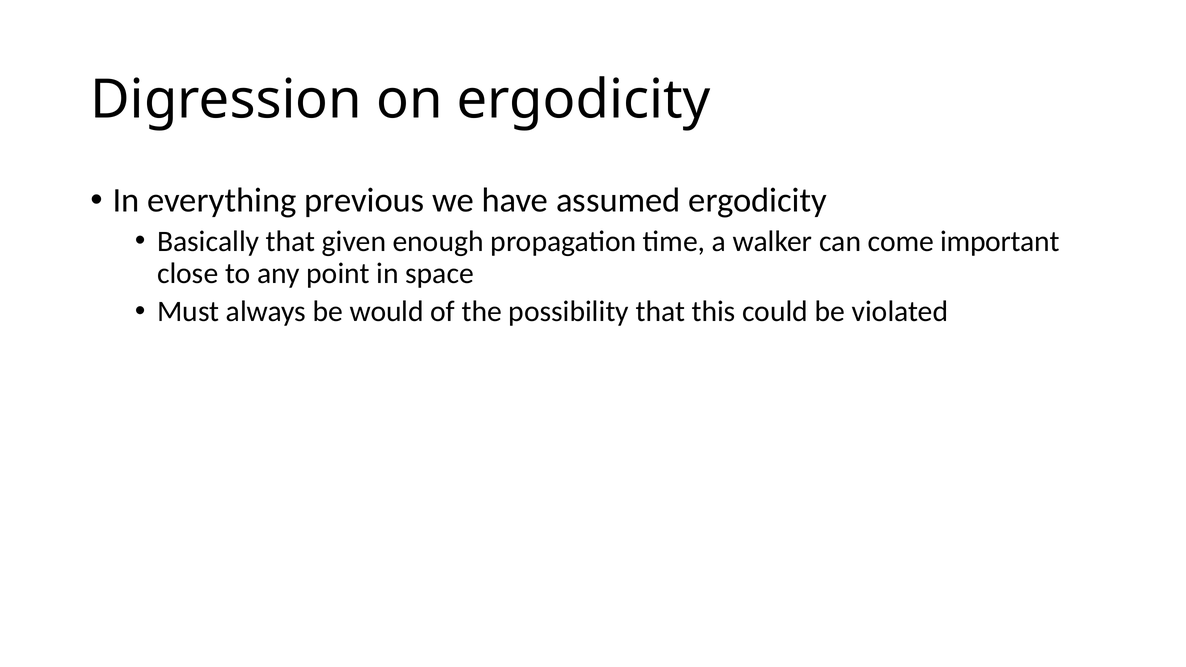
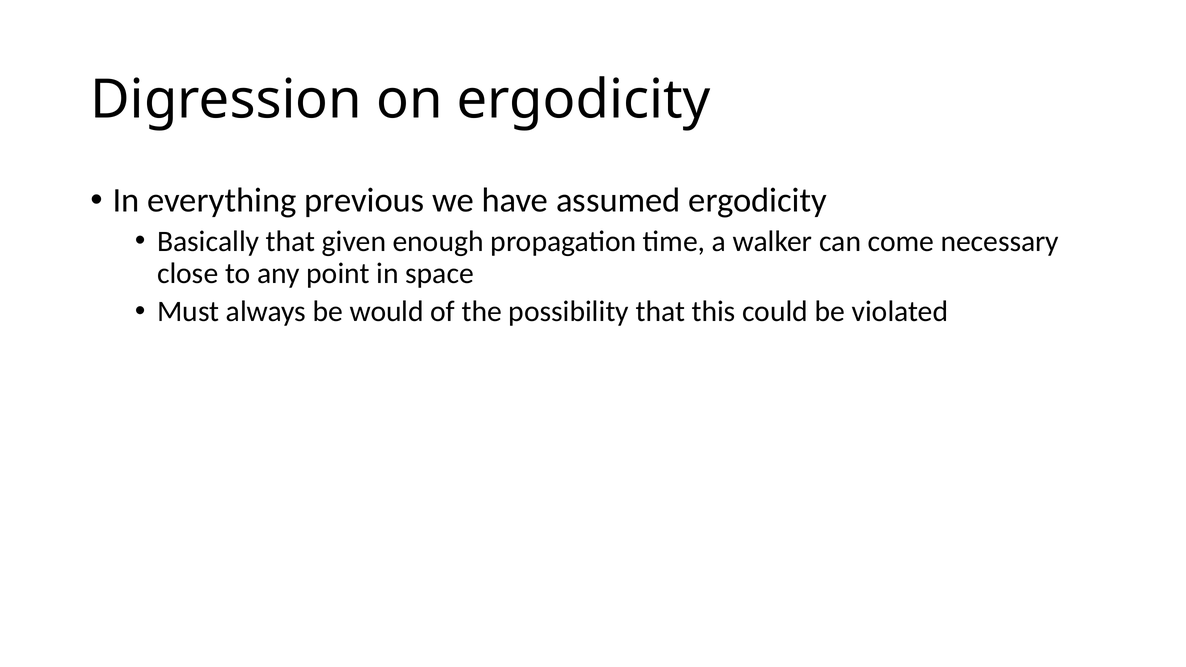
important: important -> necessary (1000, 241)
